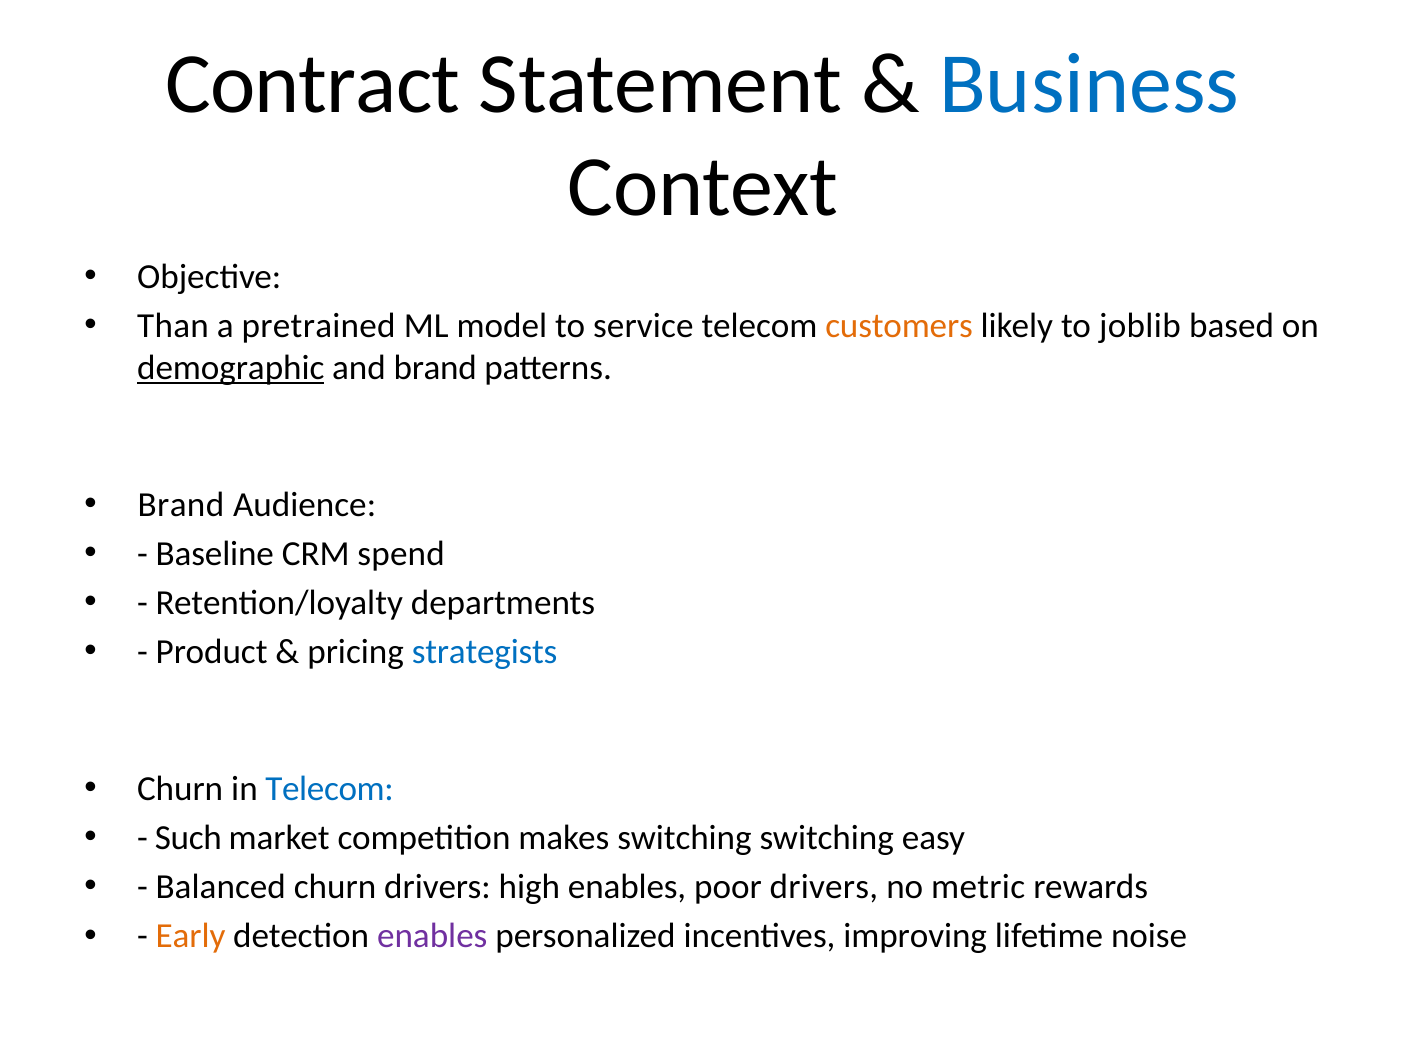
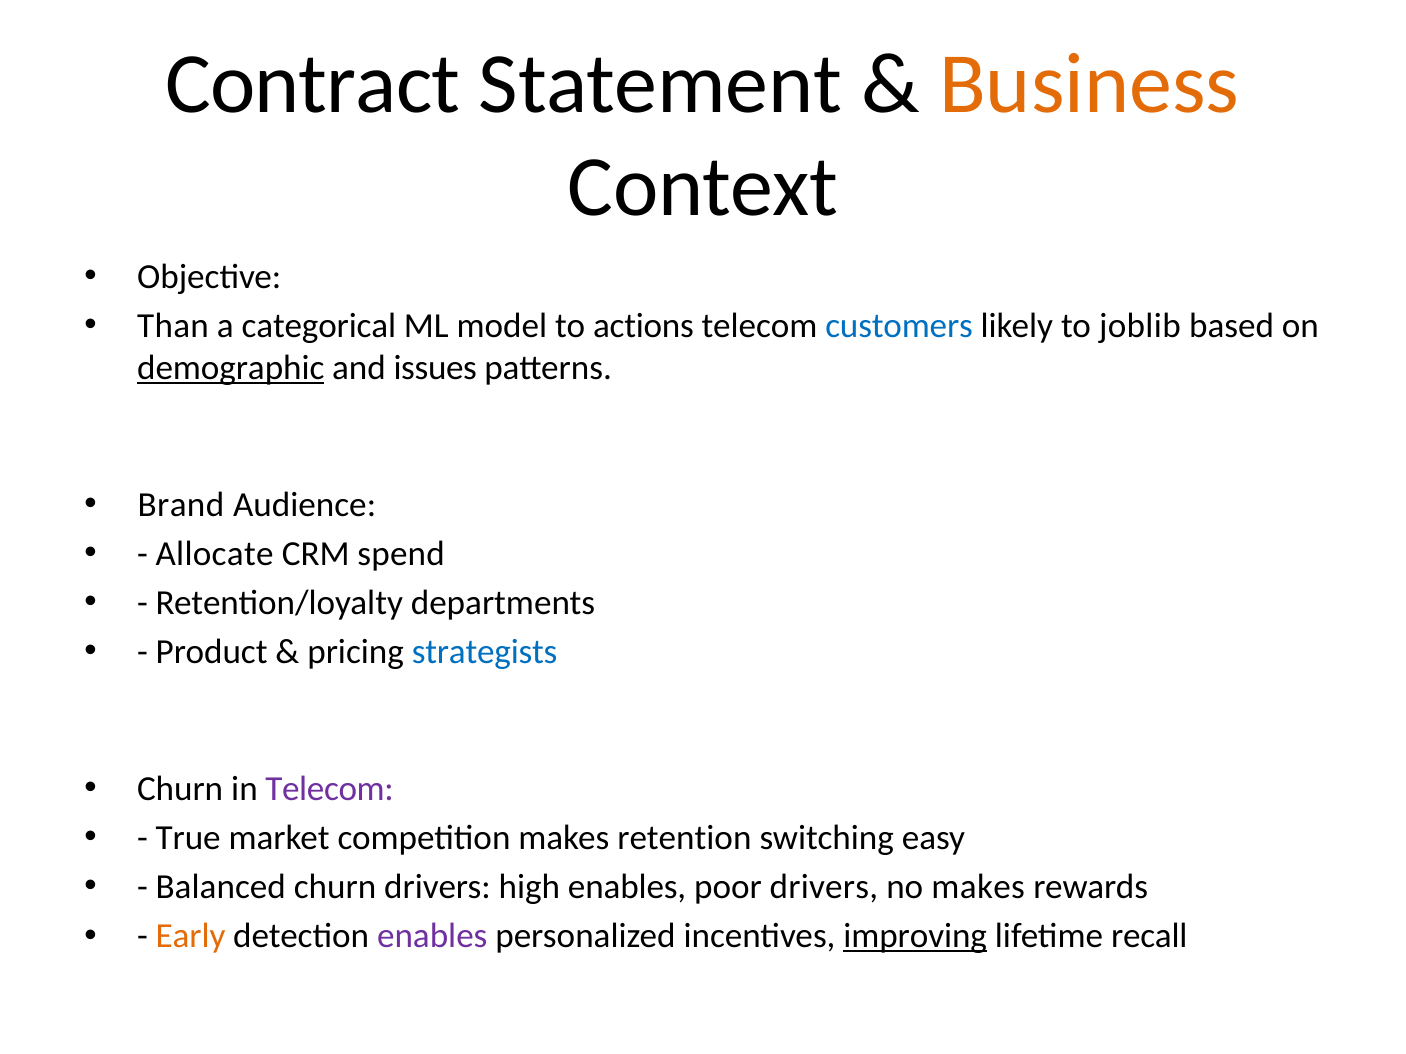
Business colour: blue -> orange (1089, 85)
pretrained: pretrained -> categorical (319, 326)
service: service -> actions (644, 326)
customers colour: orange -> blue (899, 326)
and brand: brand -> issues (435, 368)
Baseline: Baseline -> Allocate (215, 554)
Telecom colour: blue -> purple (330, 789)
Such: Such -> True (188, 838)
makes switching: switching -> retention (684, 838)
no metric: metric -> makes (978, 888)
improving underline: none -> present (915, 937)
noise: noise -> recall (1149, 937)
